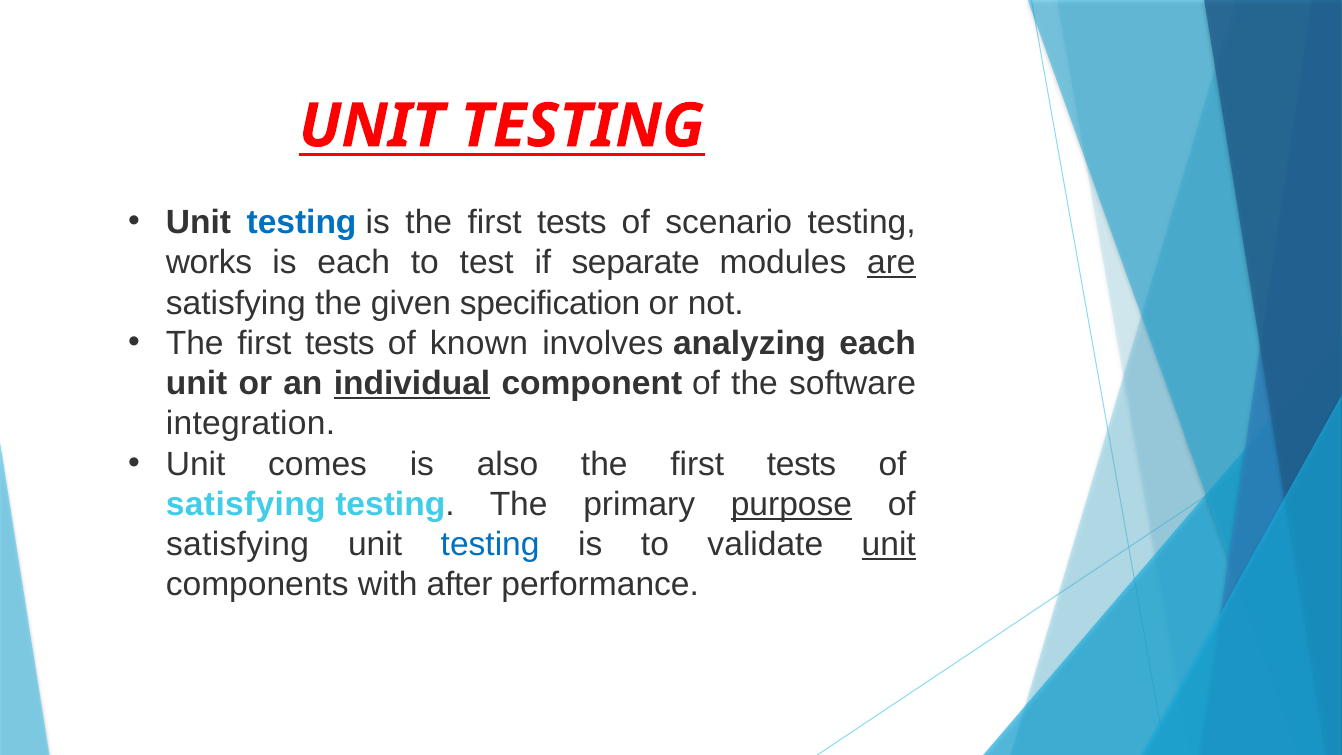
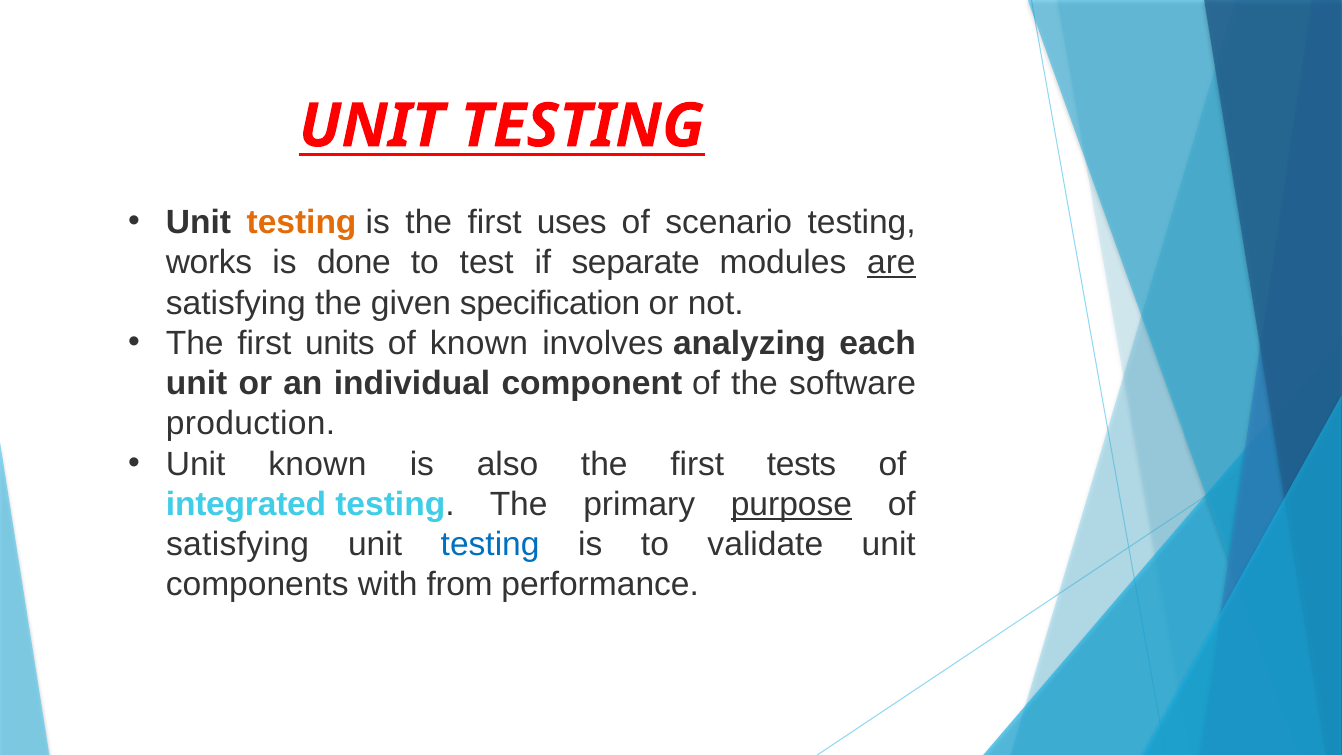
testing colour: blue -> orange (302, 222)
is the first tests: tests -> uses (572, 222)
is each: each -> done (354, 263)
tests: tests -> units (340, 343)
individual underline: present -> none (412, 383)
integration: integration -> production (251, 424)
Unit comes: comes -> known (317, 464)
satisfying: satisfying -> integrated (246, 504)
unit underline: present -> none (889, 544)
after: after -> from (460, 585)
